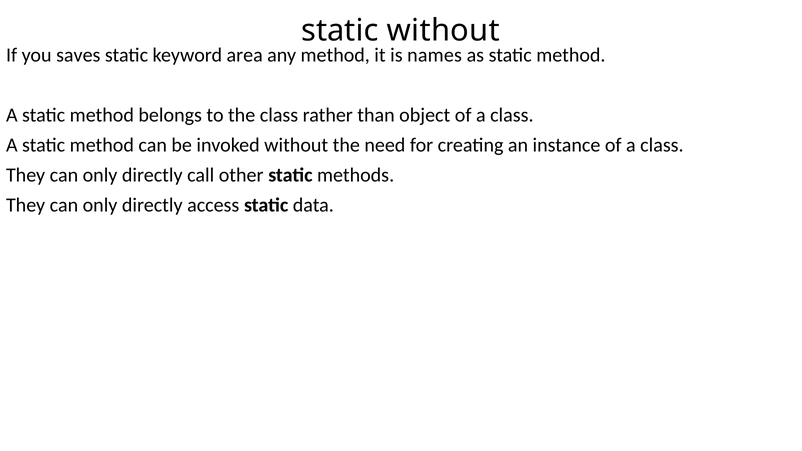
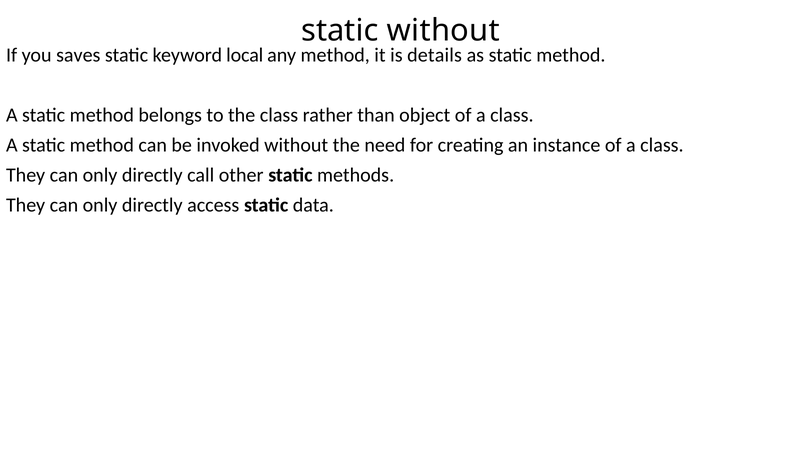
area: area -> local (245, 55)
names: names -> details (435, 55)
